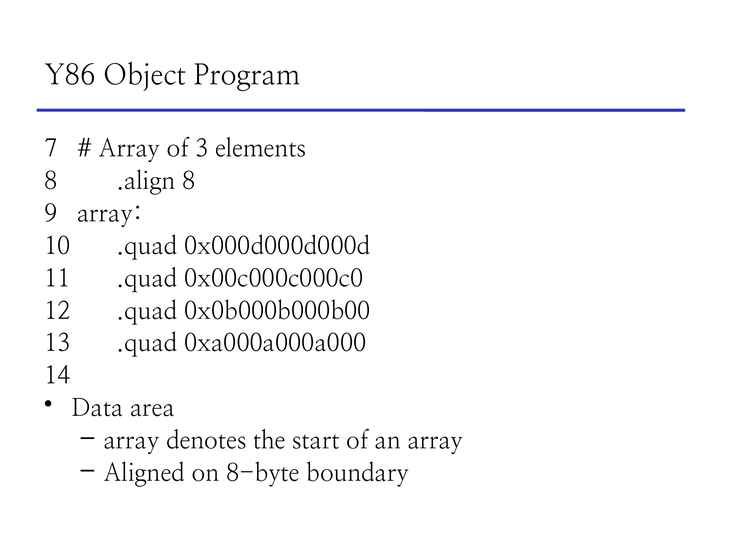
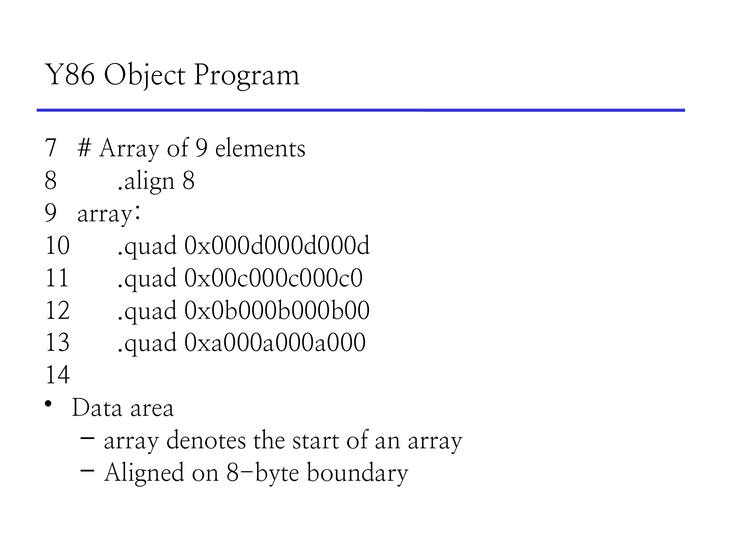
of 3: 3 -> 9 (202, 149)
